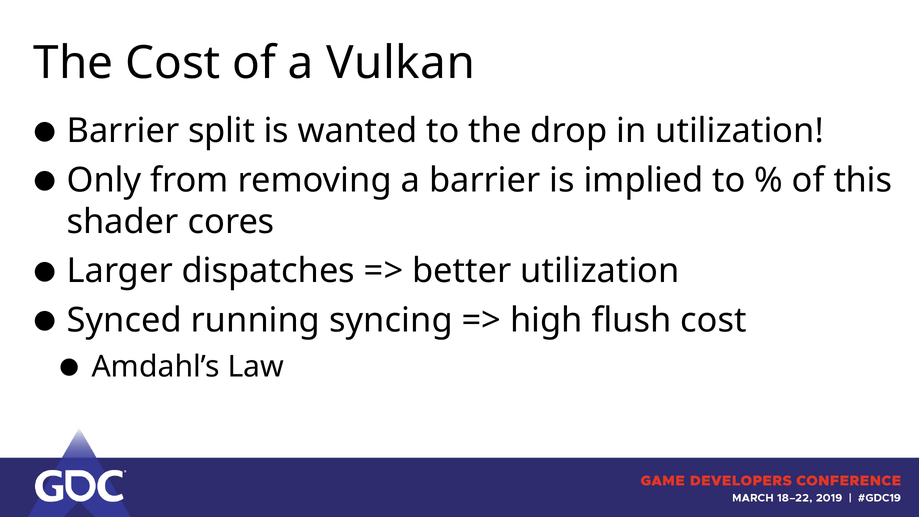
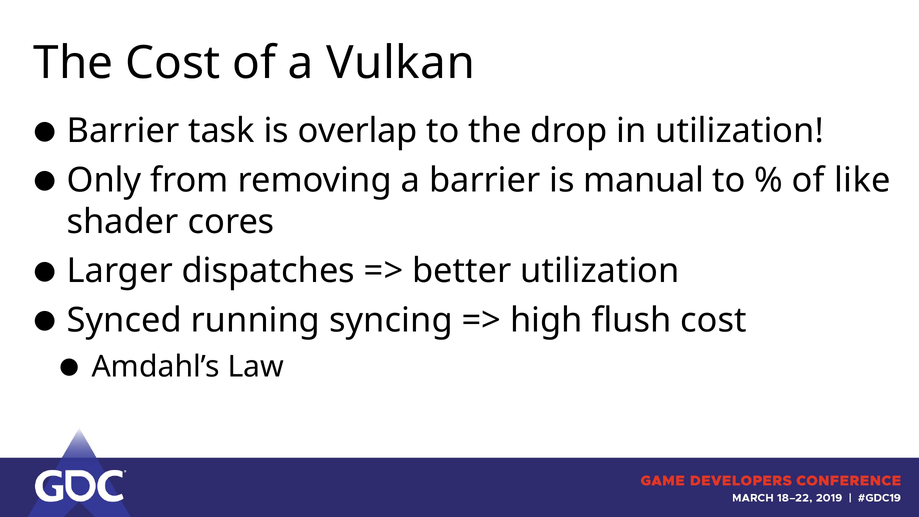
split: split -> task (222, 131)
wanted: wanted -> overlap (358, 131)
implied: implied -> manual (644, 180)
this: this -> like (863, 180)
